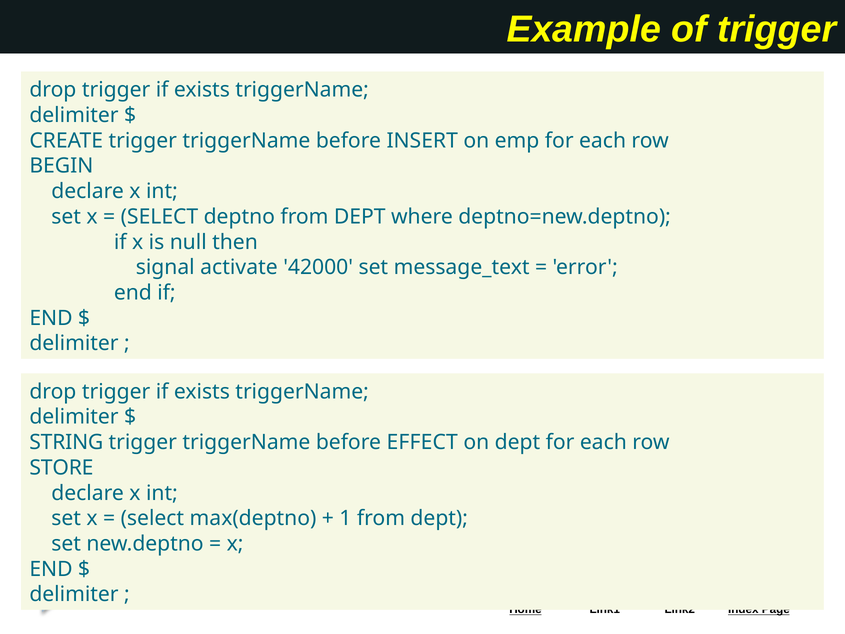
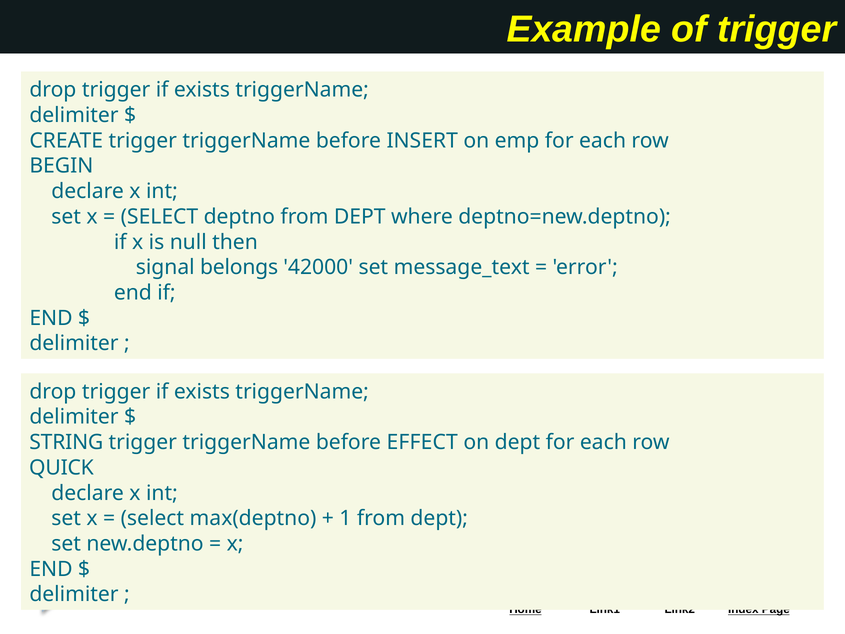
activate: activate -> belongs (239, 267)
STORE: STORE -> QUICK (61, 468)
